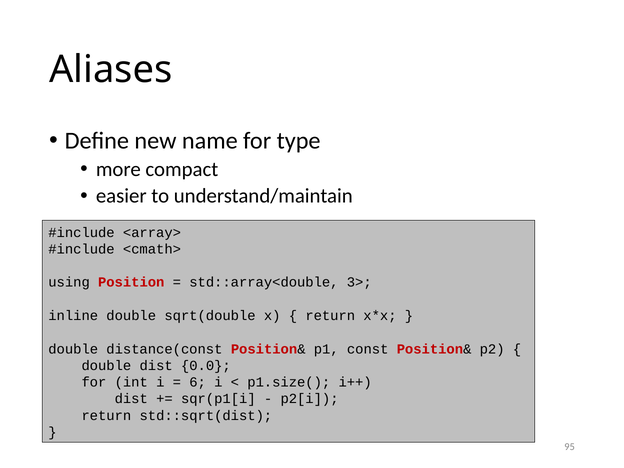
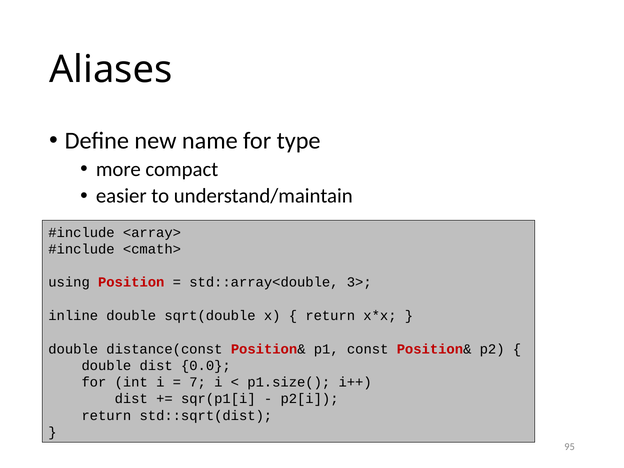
6: 6 -> 7 (198, 382)
